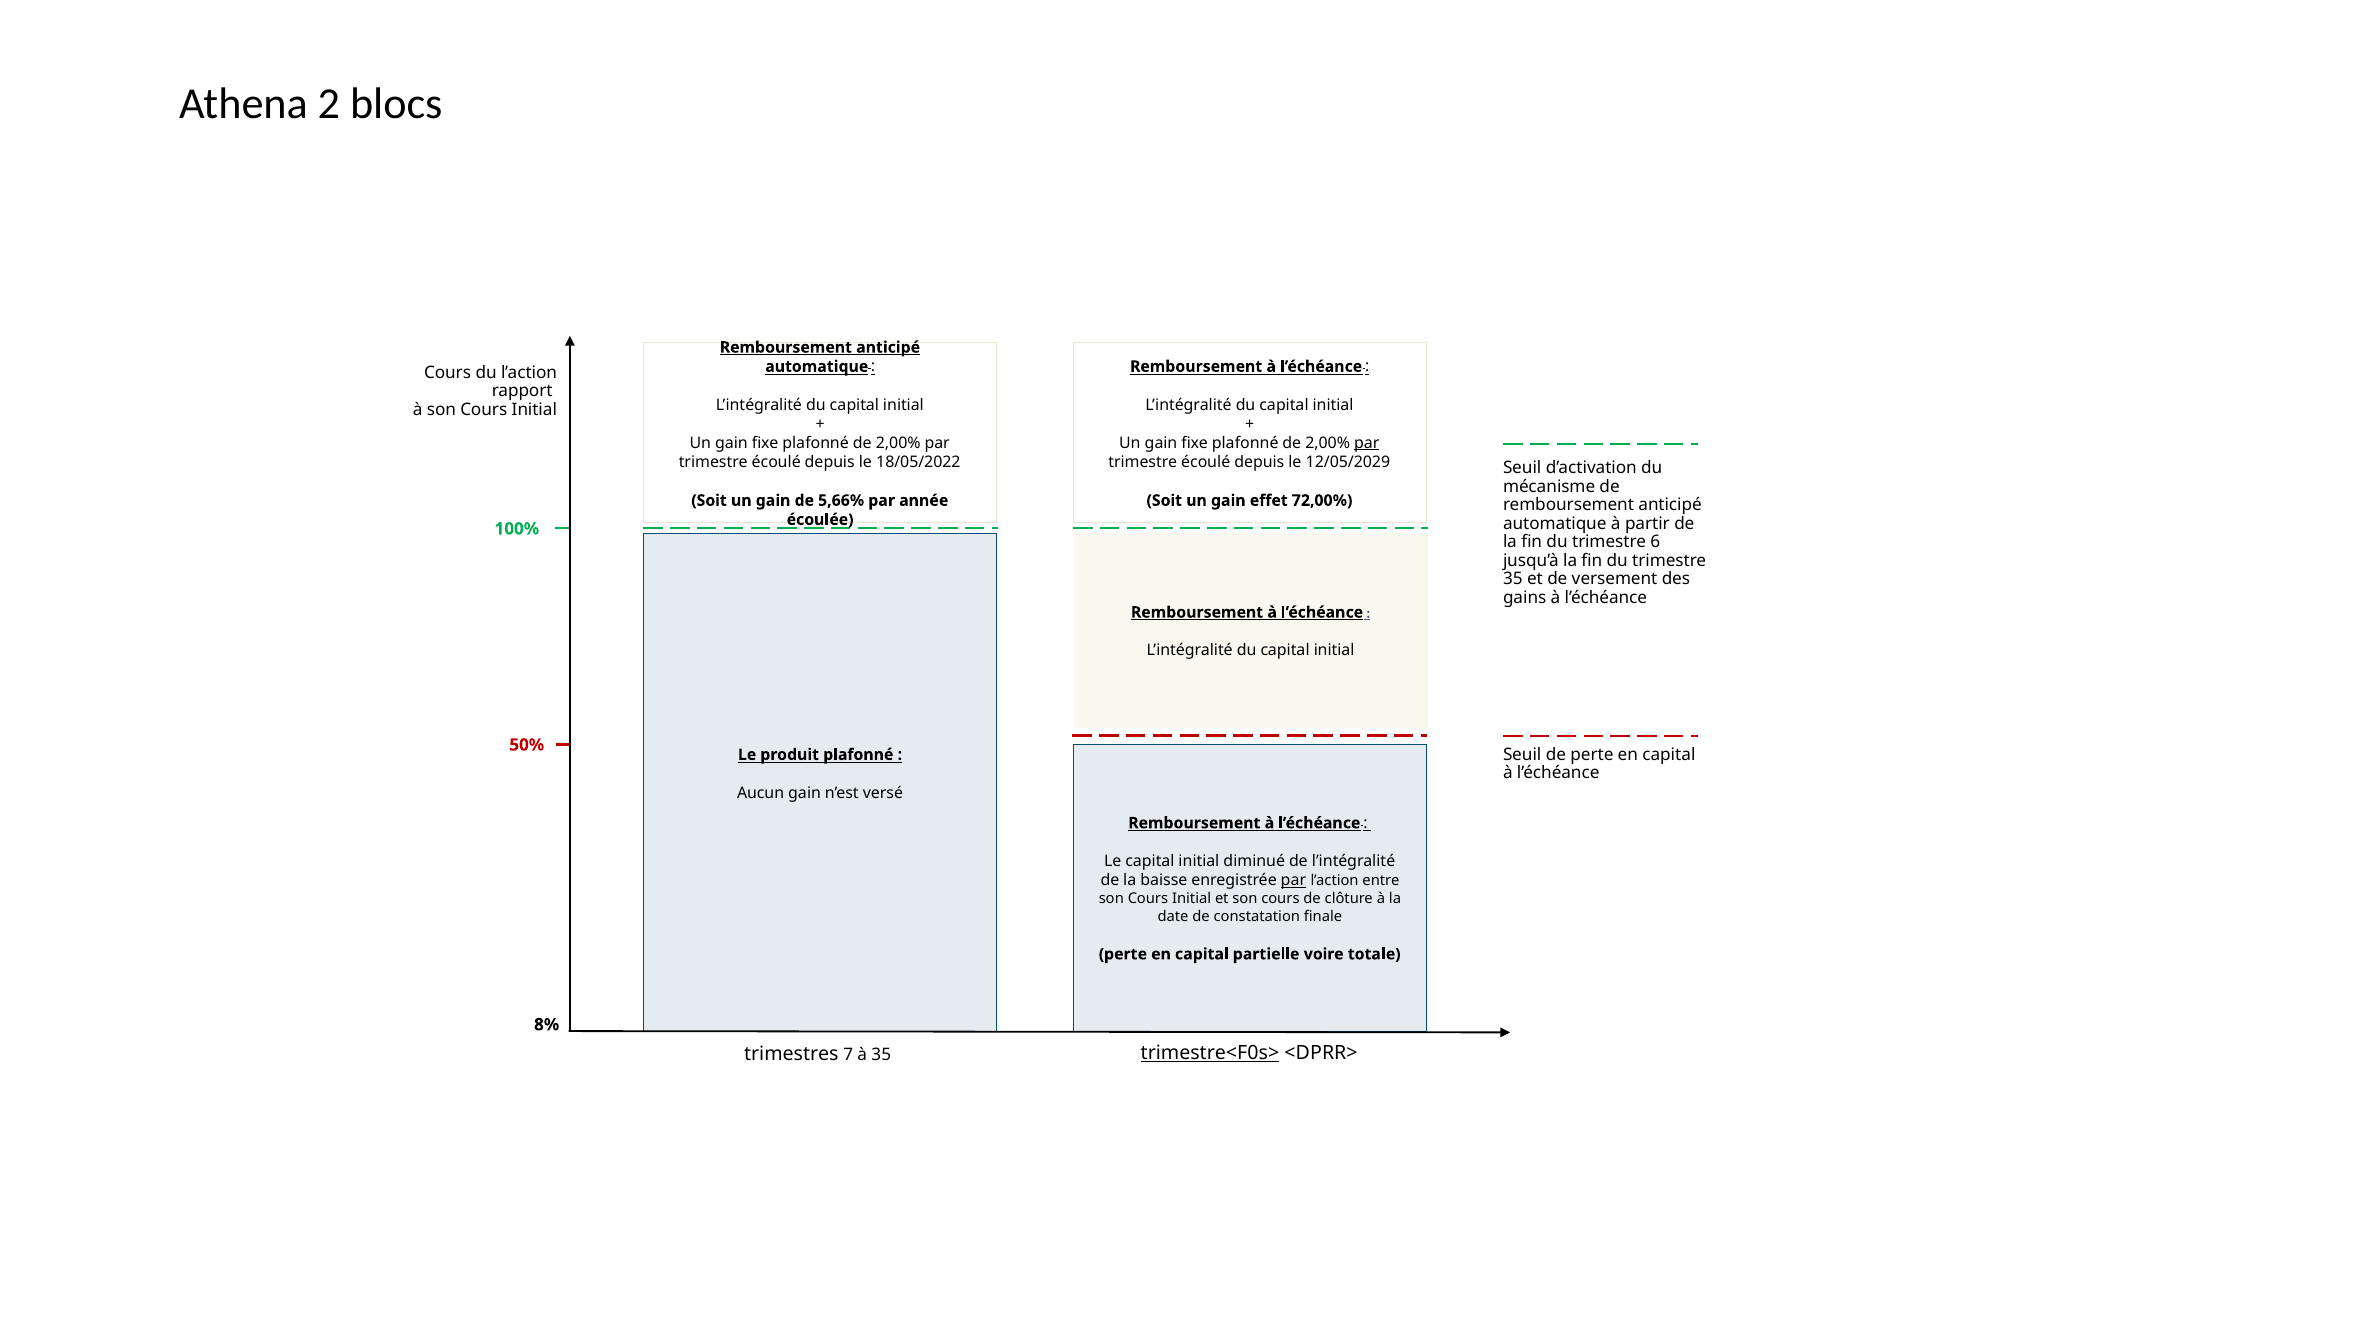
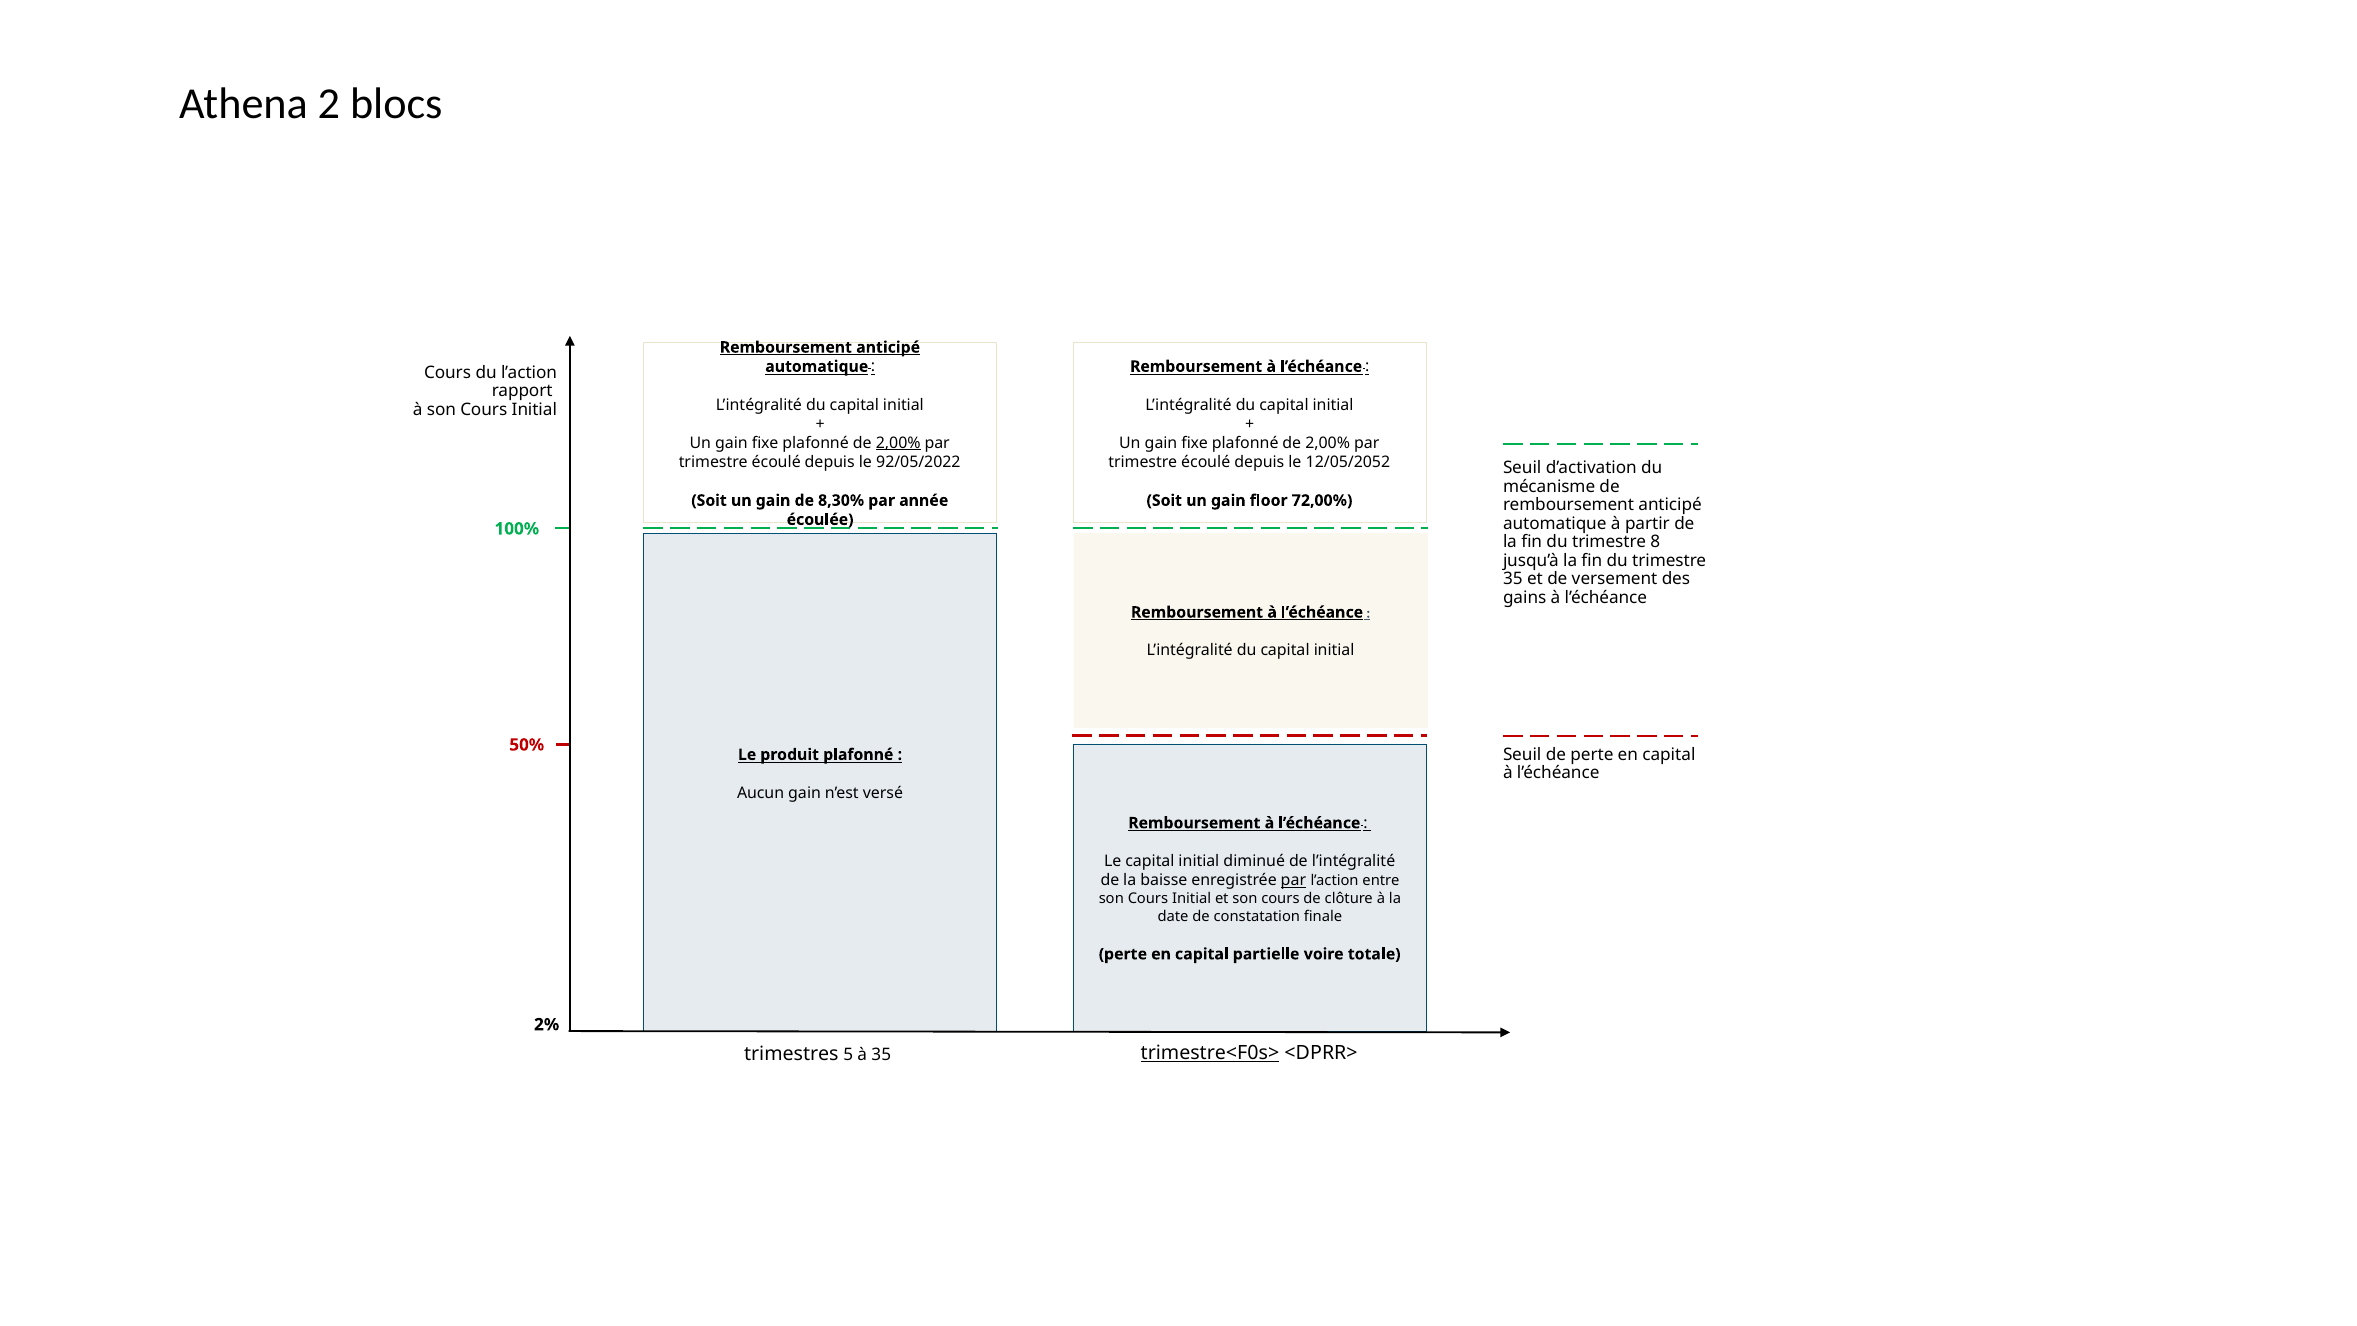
2,00% underline: none -> present (898, 443)
par underline: present -> none (1367, 443)
18/05/2022: 18/05/2022 -> 92/05/2022 (918, 462)
12/05/2029: 12/05/2029 -> 12/05/2052 (1348, 462)
5,66%: 5,66% -> 8,30% (841, 500)
effet: effet -> floor (1269, 500)
6: 6 -> 8 (1655, 542)
8%: 8% -> 2% (547, 1024)
7: 7 -> 5 (848, 1055)
